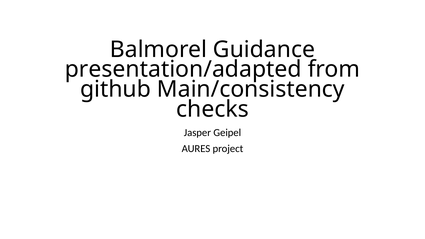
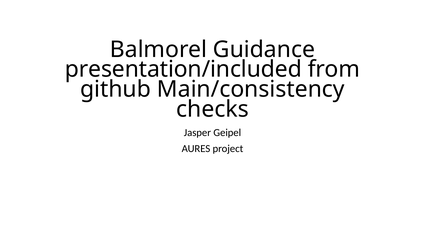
presentation/adapted: presentation/adapted -> presentation/included (183, 69)
